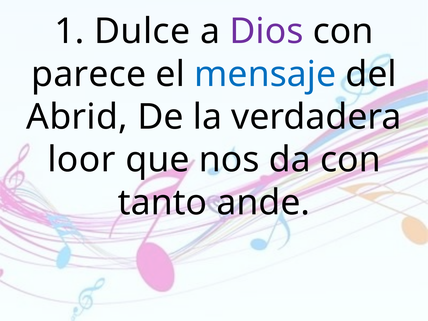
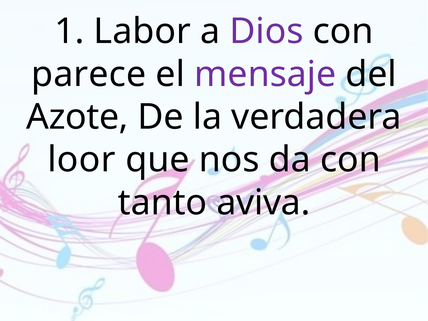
Dulce: Dulce -> Labor (142, 31)
mensaje colour: blue -> purple (265, 74)
Abrid: Abrid -> Azote (77, 117)
ande: ande -> aviva (263, 203)
